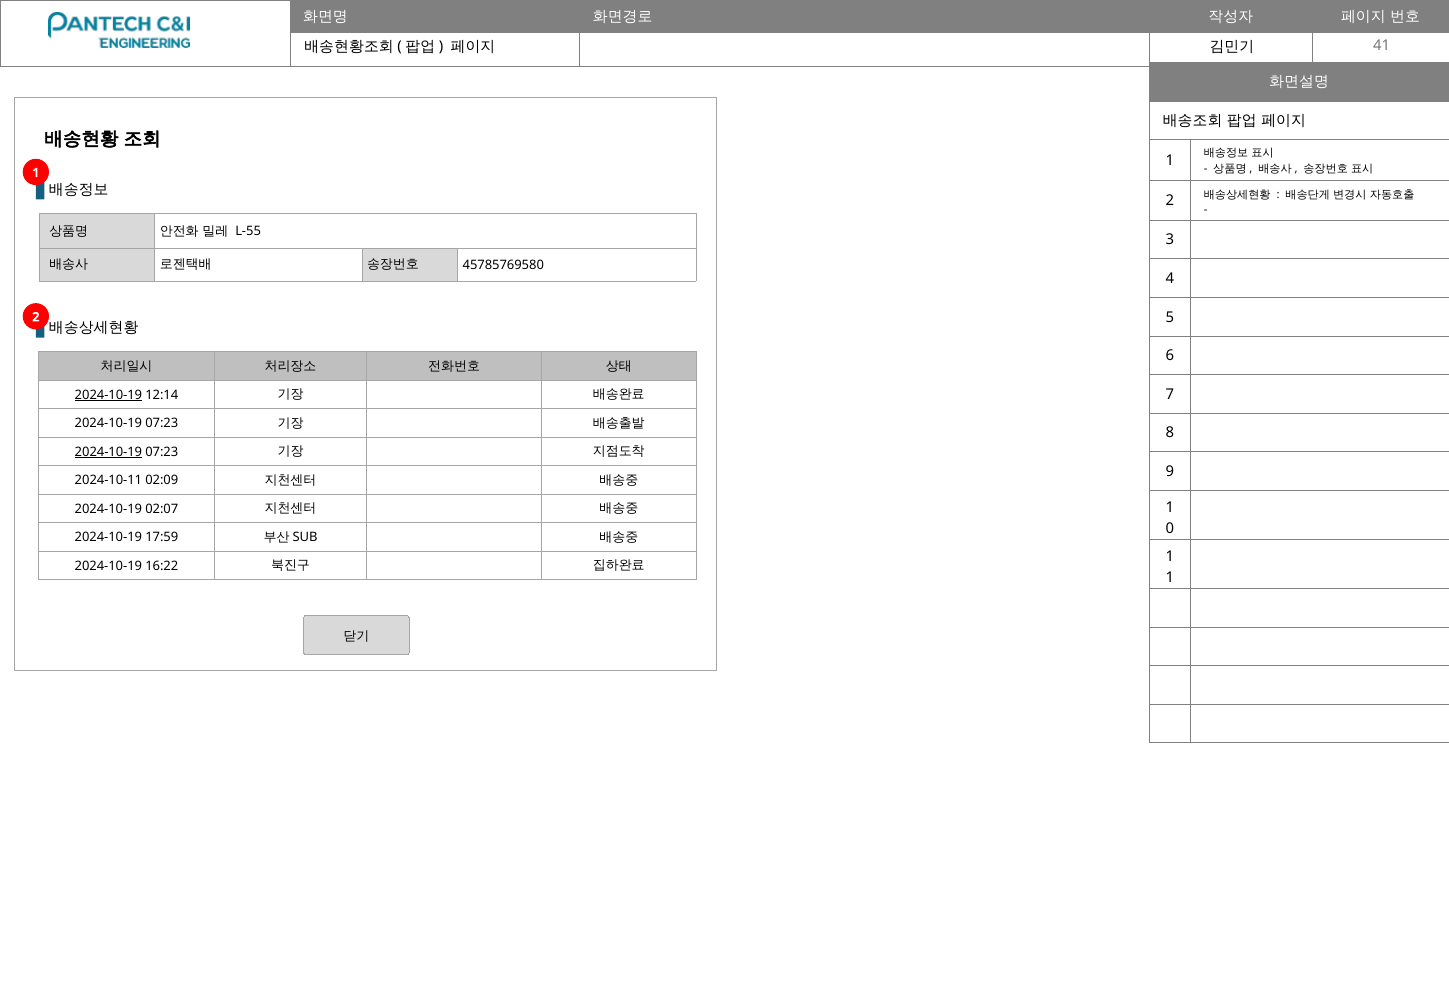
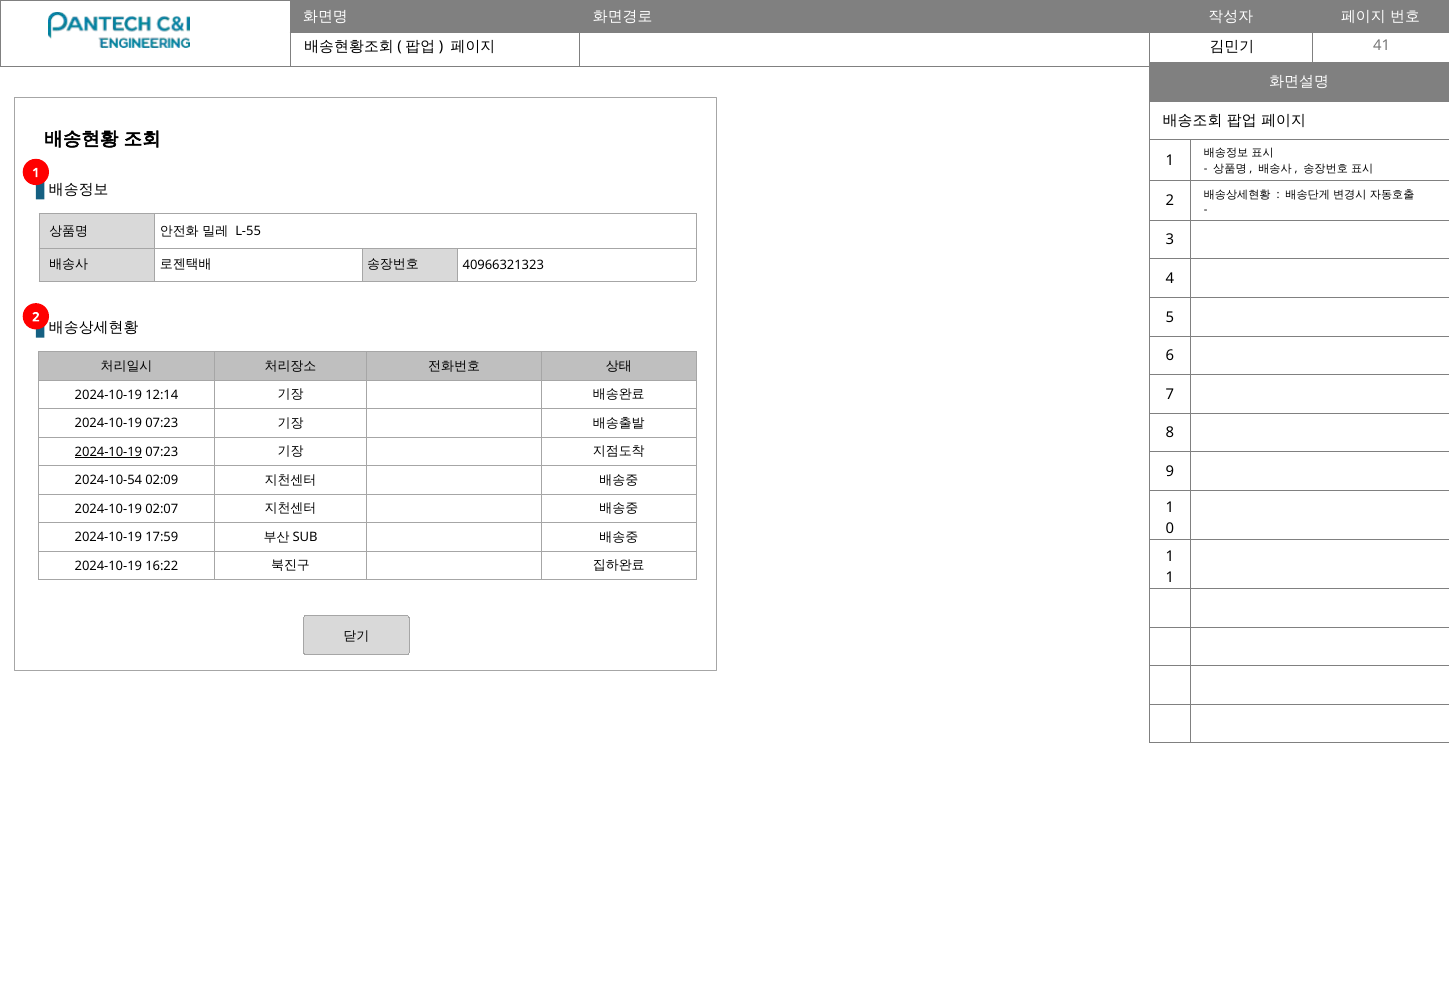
45785769580: 45785769580 -> 40966321323 (503, 265)
2024-10-19 underline: present -> none (108, 395)
2024-10-11: 2024-10-11 -> 2024-10-54 (108, 480)
